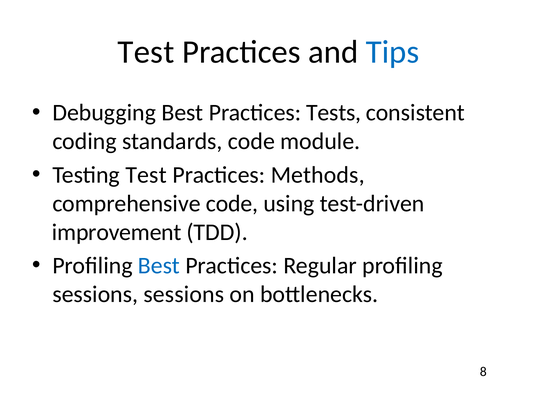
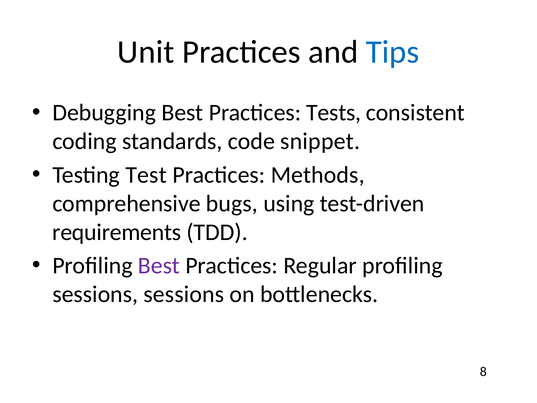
Test: Test -> Unit (146, 52)
module: module -> snippet (320, 141)
comprehensive code: code -> bugs (232, 203)
improvement: improvement -> requirements (117, 232)
Best colour: blue -> purple (159, 265)
